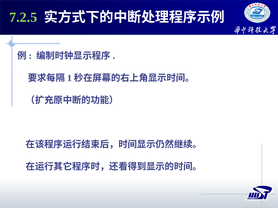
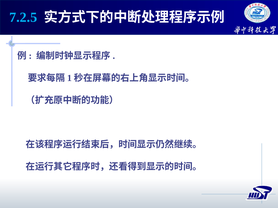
7.2.5 colour: light green -> light blue (23, 17)
